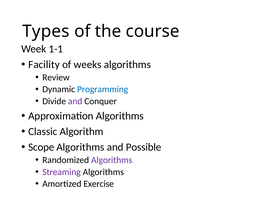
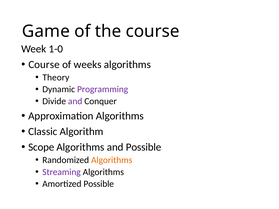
Types: Types -> Game (46, 31)
1-1: 1-1 -> 1-0 (56, 49)
Facility: Facility -> Course (44, 65)
Review: Review -> Theory (56, 77)
Programming colour: blue -> purple (103, 89)
Algorithms colour: purple -> orange (112, 160)
Amortized Exercise: Exercise -> Possible (99, 184)
